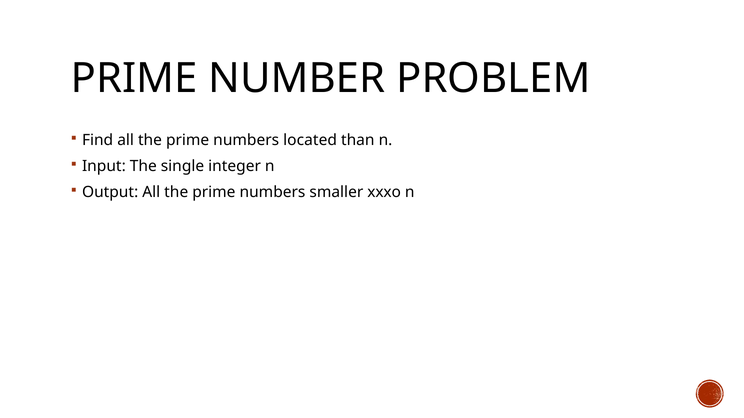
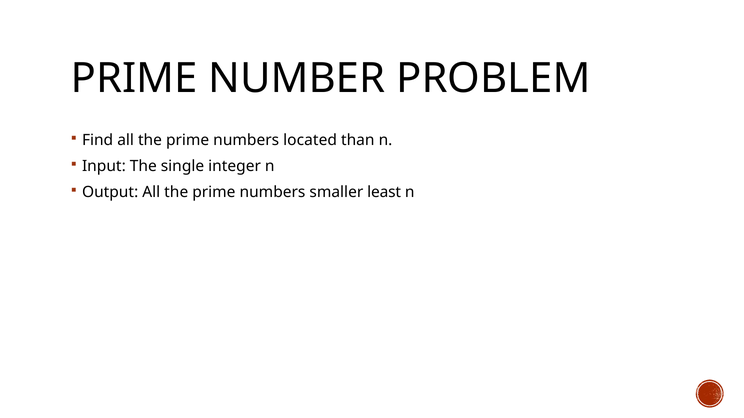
xxxo: xxxo -> least (384, 193)
